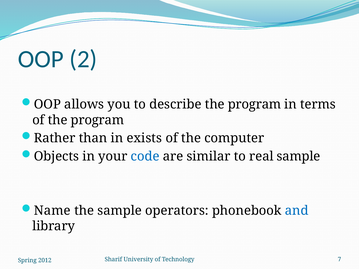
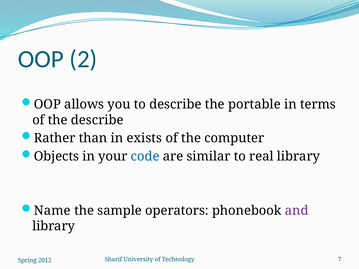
describe the program: program -> portable (254, 105)
of the program: program -> describe (97, 120)
real sample: sample -> library (298, 156)
and colour: blue -> purple (297, 211)
